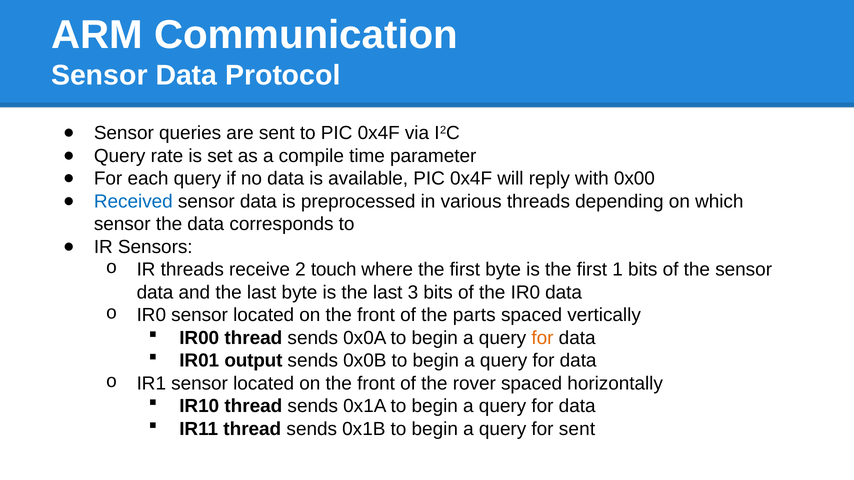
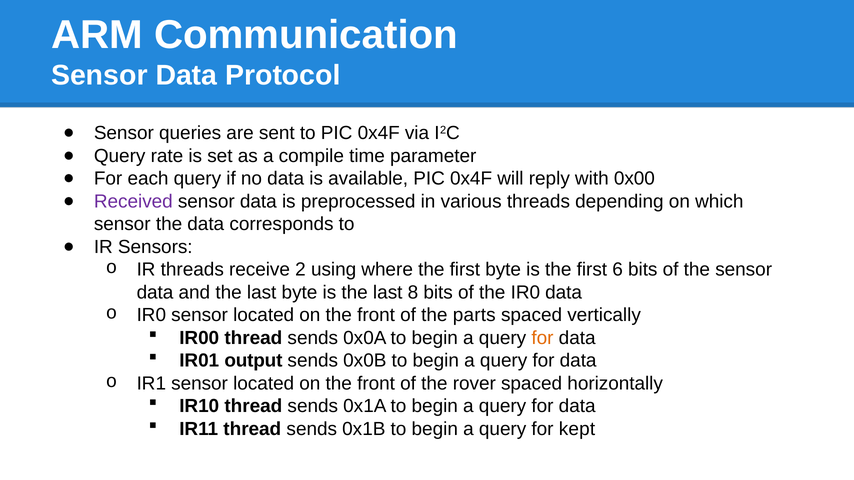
Received colour: blue -> purple (133, 202)
touch: touch -> using (334, 270)
1: 1 -> 6 (618, 270)
3: 3 -> 8 (413, 293)
for sent: sent -> kept (577, 429)
